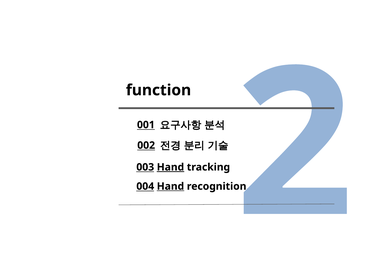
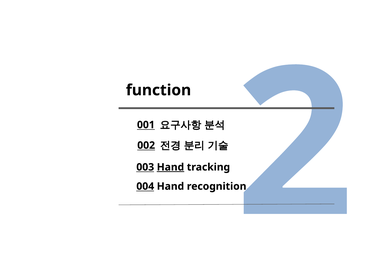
Hand underline: present -> none (170, 186)
